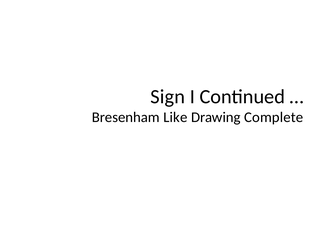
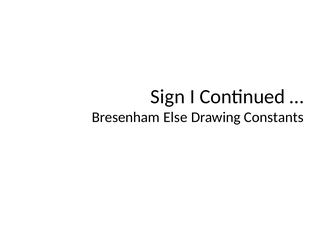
Like: Like -> Else (175, 117)
Complete: Complete -> Constants (274, 117)
